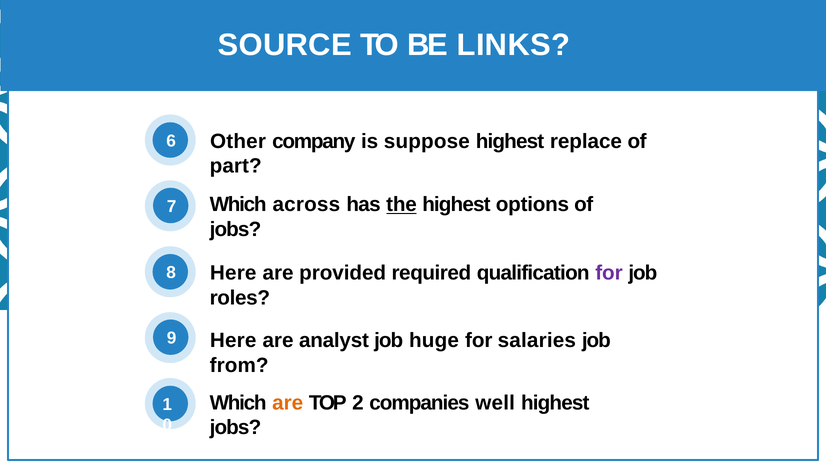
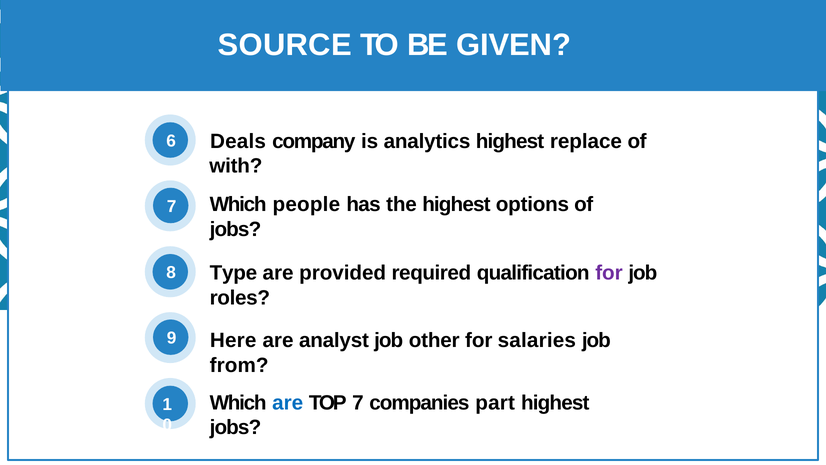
LINKS: LINKS -> GIVEN (514, 45)
Other: Other -> Deals (238, 141)
suppose: suppose -> analytics (427, 141)
part: part -> with (236, 166)
across: across -> people (306, 204)
the underline: present -> none (401, 204)
Here: Here -> Type (233, 273)
huge: huge -> other (434, 340)
are colour: orange -> blue (288, 402)
TOP 2: 2 -> 7 (358, 402)
well: well -> part (495, 402)
